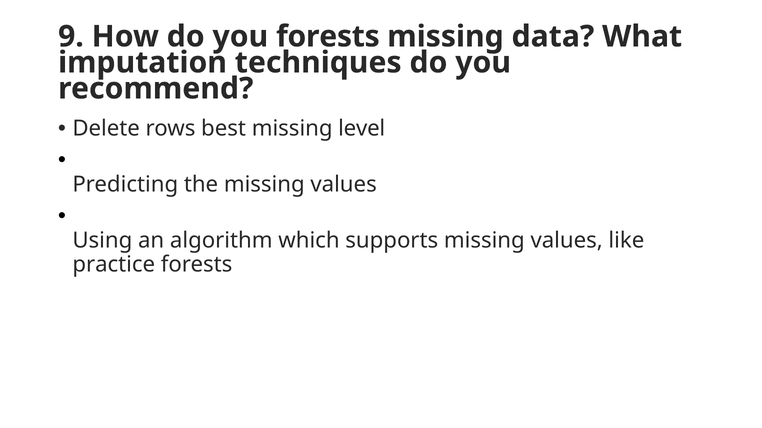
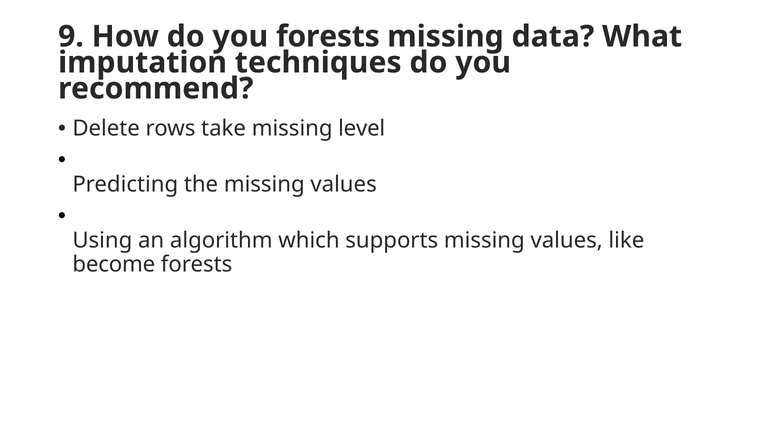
best: best -> take (224, 129)
practice: practice -> become (114, 265)
